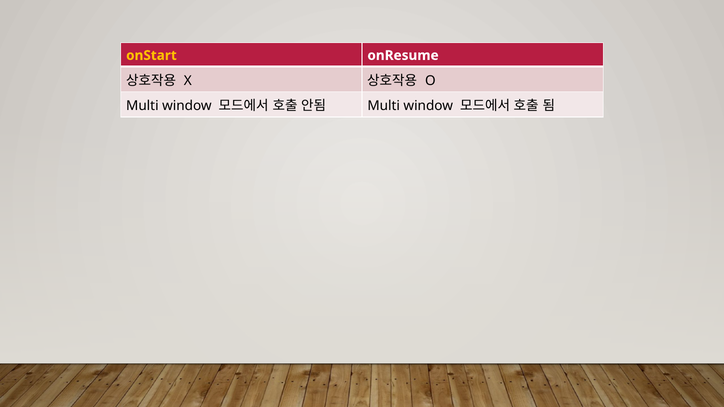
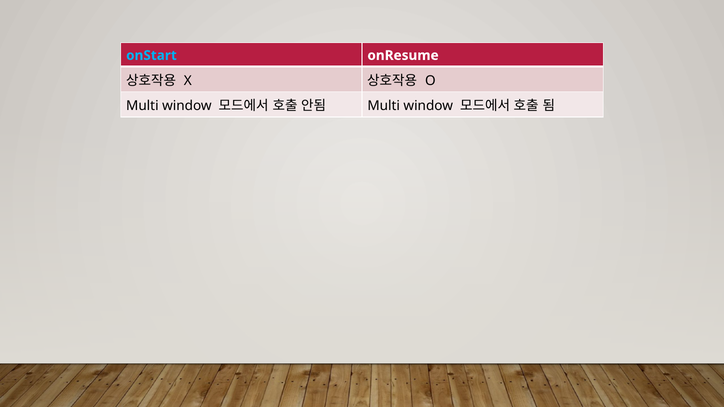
onStart colour: yellow -> light blue (151, 55)
